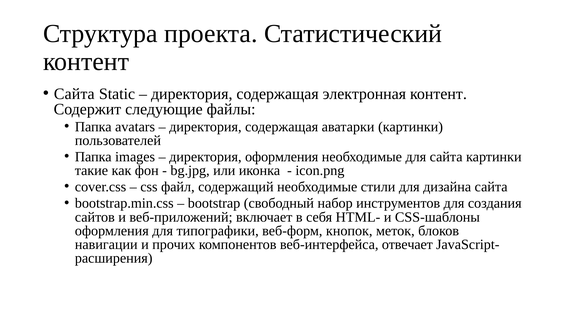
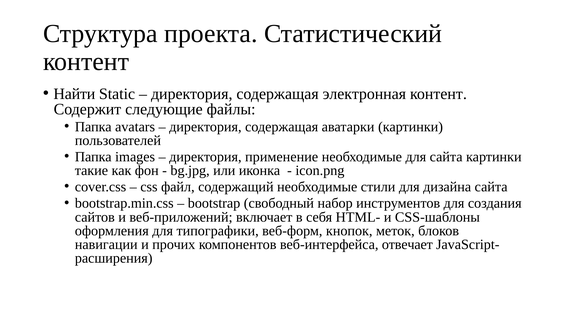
Сайта: Сайта -> Найти (74, 94)
директория оформления: оформления -> применение (282, 157)
